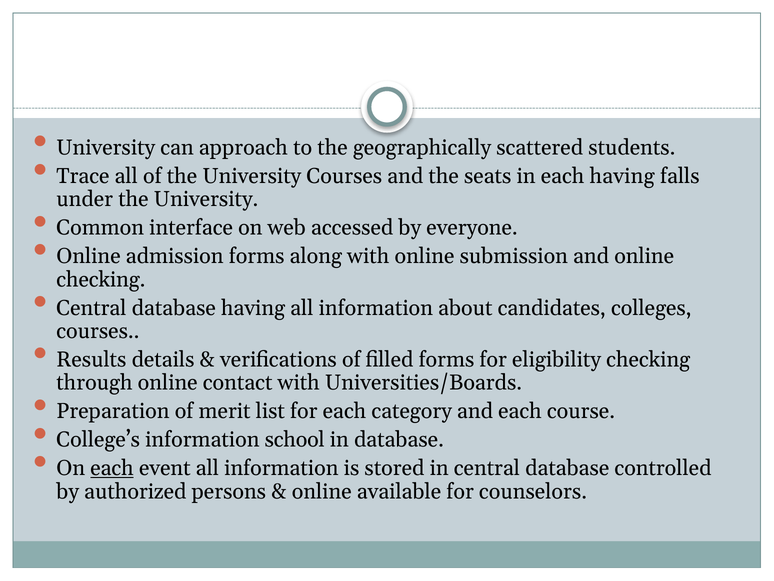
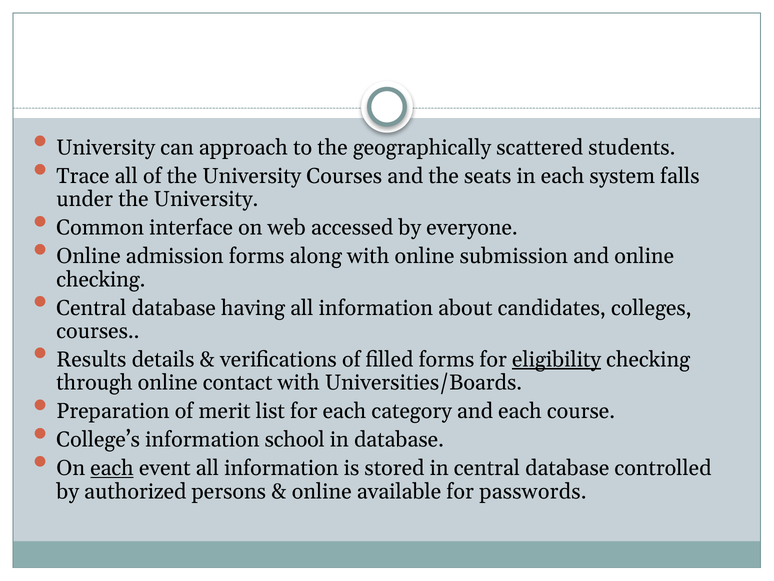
each having: having -> system (622, 176)
eligibility underline: none -> present (557, 359)
counselors: counselors -> passwords (533, 491)
